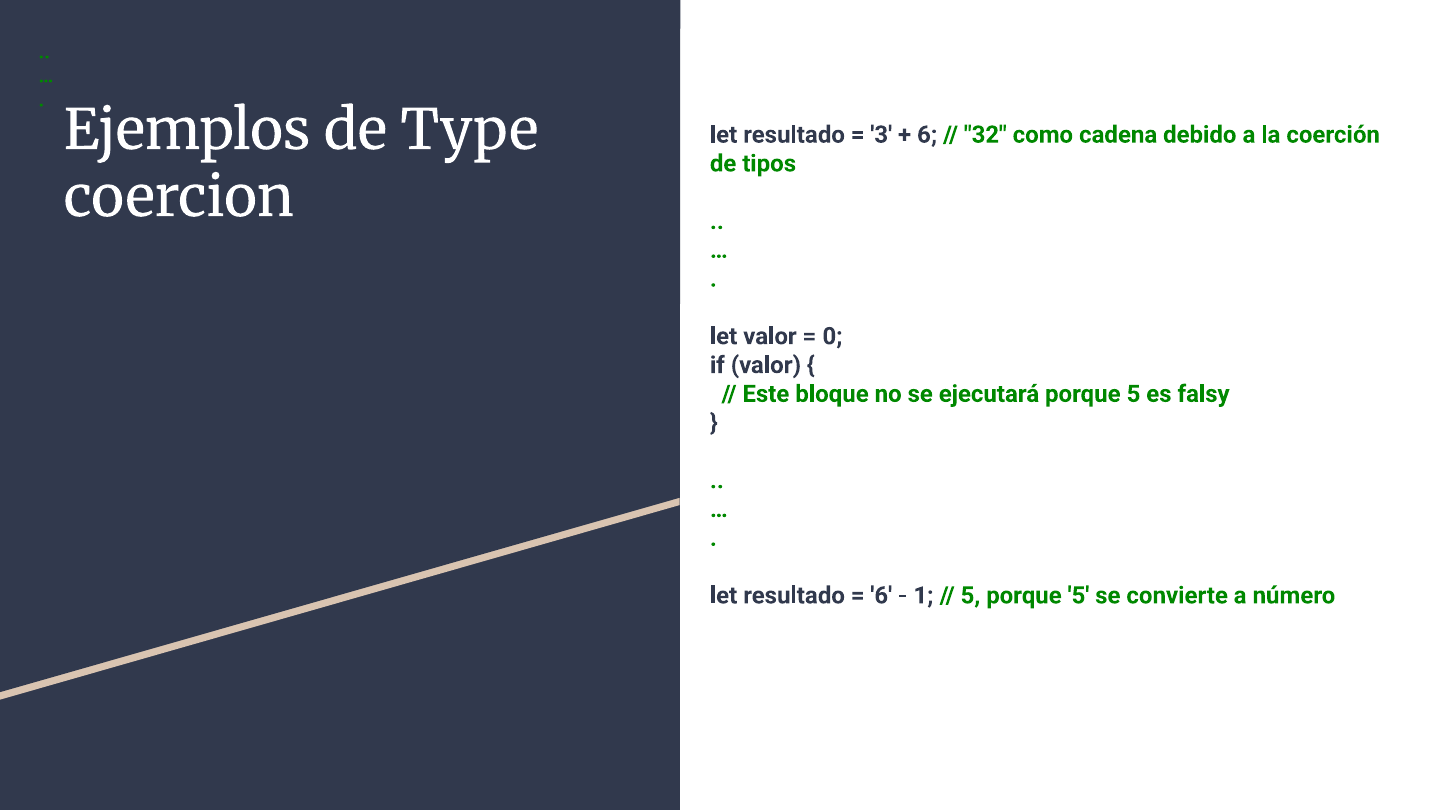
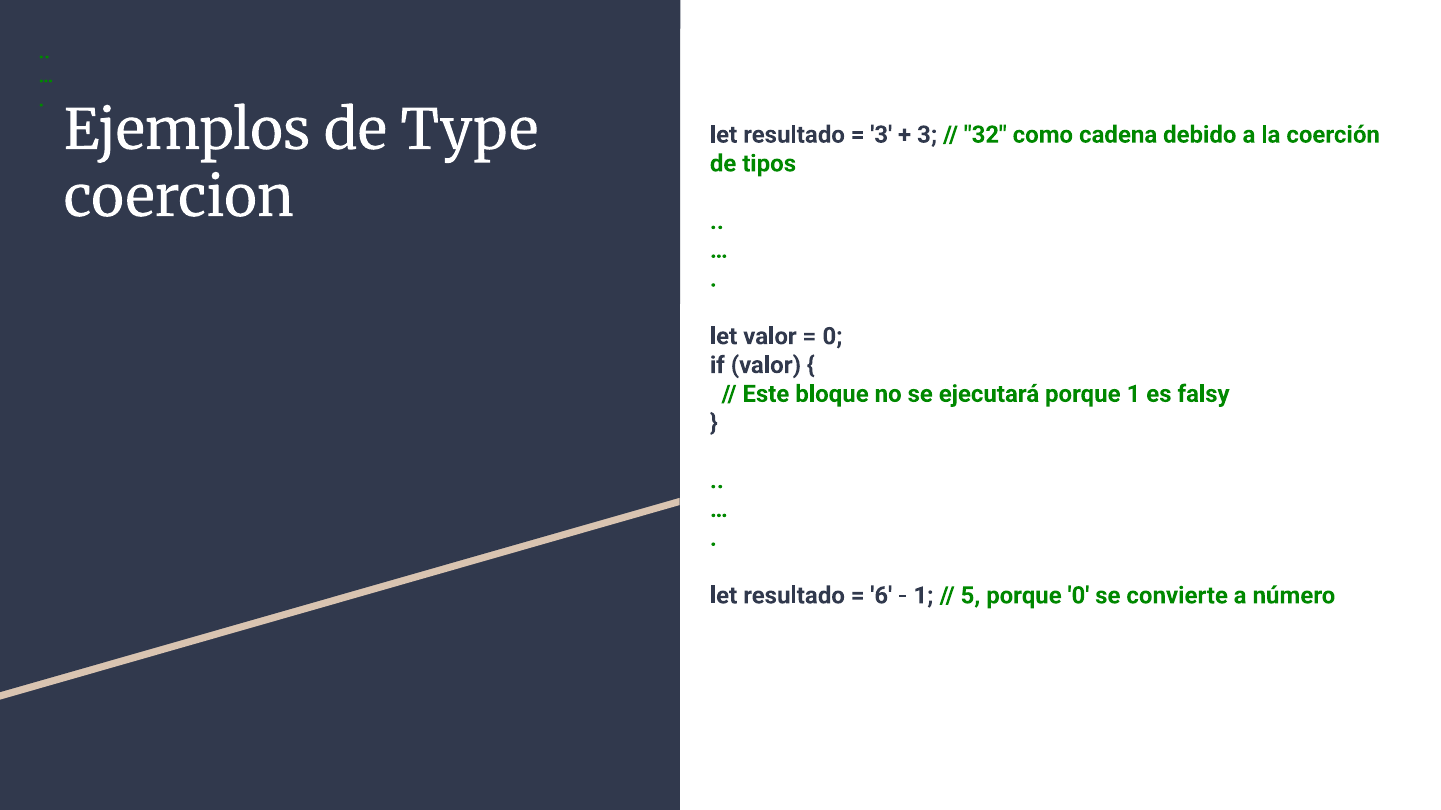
6: 6 -> 3 (927, 135)
ejecutará porque 5: 5 -> 1 (1133, 394)
5 porque 5: 5 -> 0 (1078, 596)
